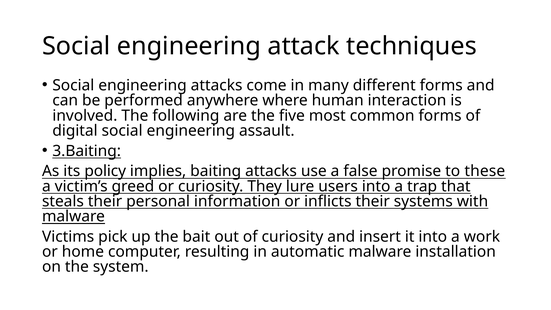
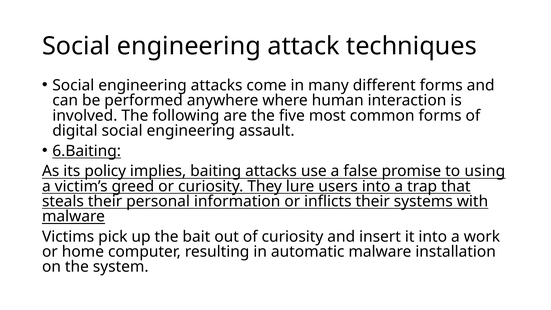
3.Baiting: 3.Baiting -> 6.Baiting (87, 151)
these: these -> using (485, 171)
